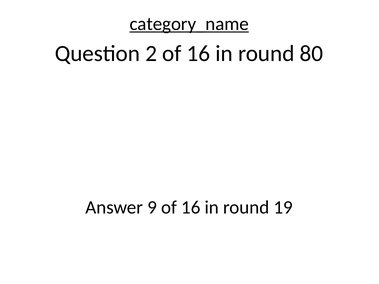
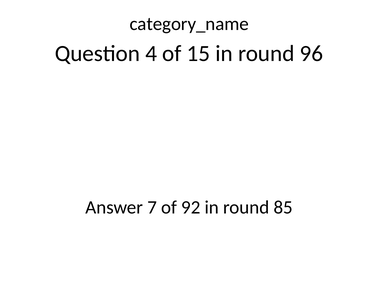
category_name underline: present -> none (189, 24)
2: 2 -> 4 (151, 54)
16: 16 -> 15 (198, 54)
80: 80 -> 96 (311, 54)
9: 9 -> 7 (152, 208)
16: 16 -> 92 (191, 208)
19: 19 -> 85 (283, 208)
